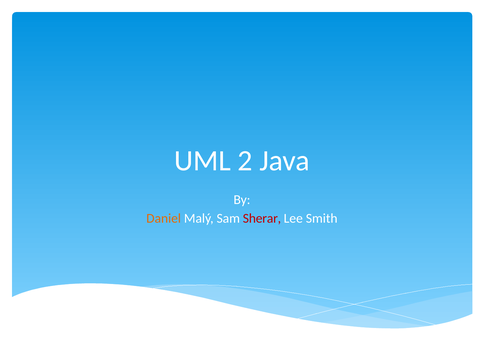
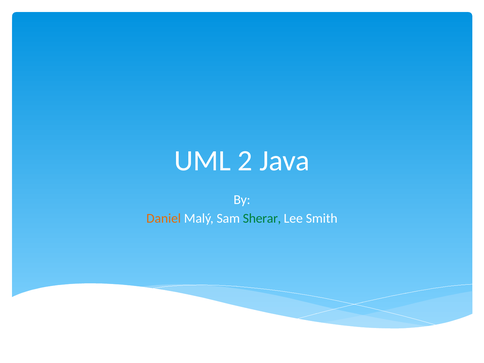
Sherar colour: red -> green (262, 219)
